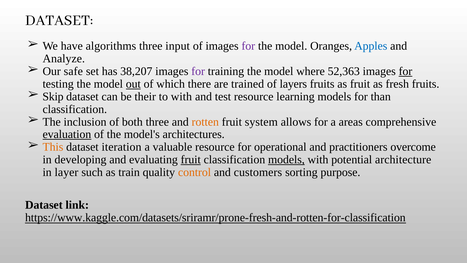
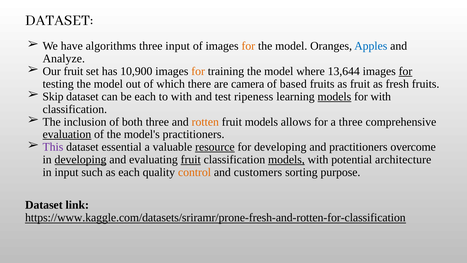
for colour: purple -> orange (248, 46)
Our safe: safe -> fruit (73, 71)
38,207: 38,207 -> 10,900 (136, 71)
for colour: purple -> orange (198, 71)
52,363: 52,363 -> 13,644 (344, 71)
out underline: present -> none (133, 84)
trained: trained -> camera (248, 84)
layers: layers -> based (293, 84)
be their: their -> each (145, 96)
test resource: resource -> ripeness (254, 96)
models underline: none -> present (334, 96)
for than: than -> with (381, 96)
fruit system: system -> models (261, 122)
a areas: areas -> three (351, 122)
model's architectures: architectures -> practitioners (194, 134)
This colour: orange -> purple (53, 147)
iteration: iteration -> essential (122, 147)
resource underline: none -> present (215, 147)
for operational: operational -> developing (280, 147)
developing underline: none -> present (81, 159)
in layer: layer -> input (67, 172)
as train: train -> each (129, 172)
